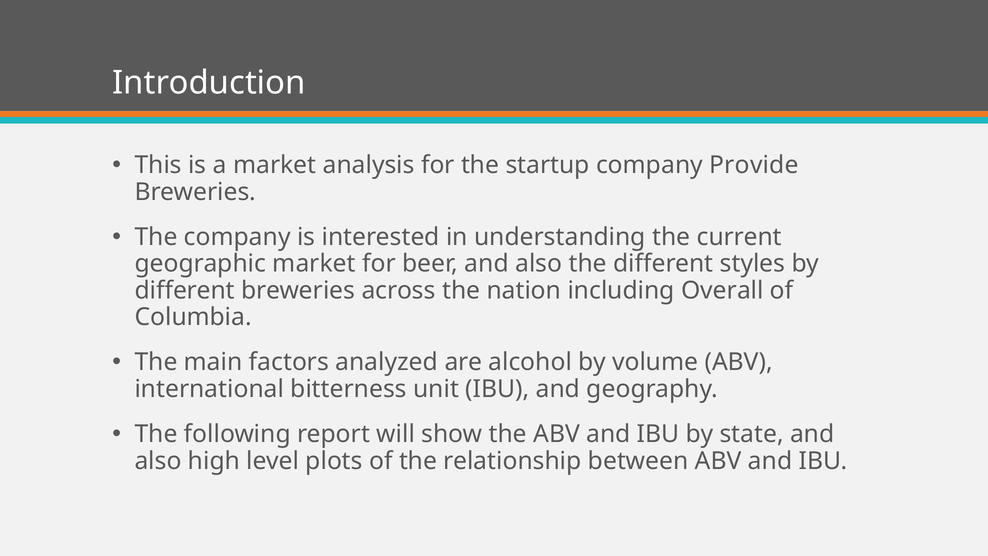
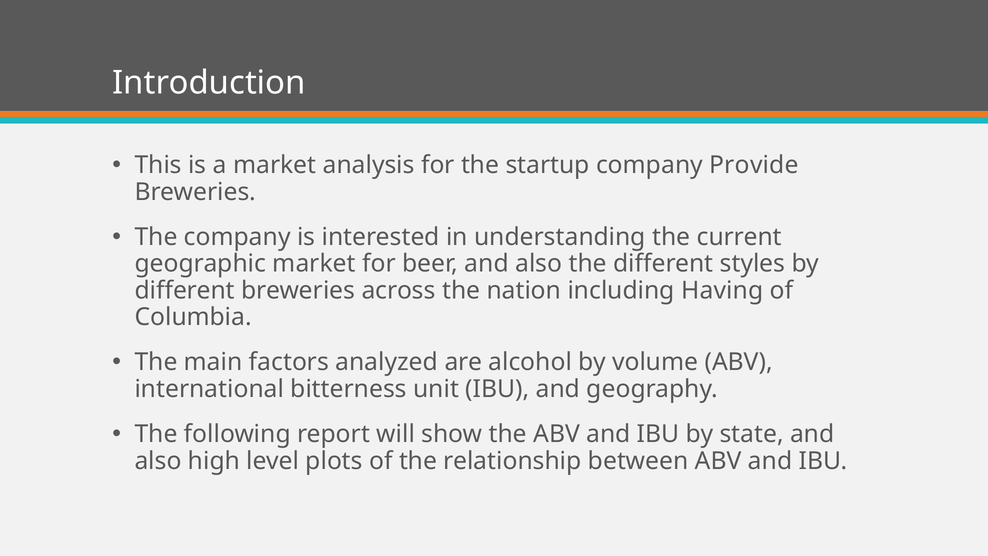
Overall: Overall -> Having (722, 290)
